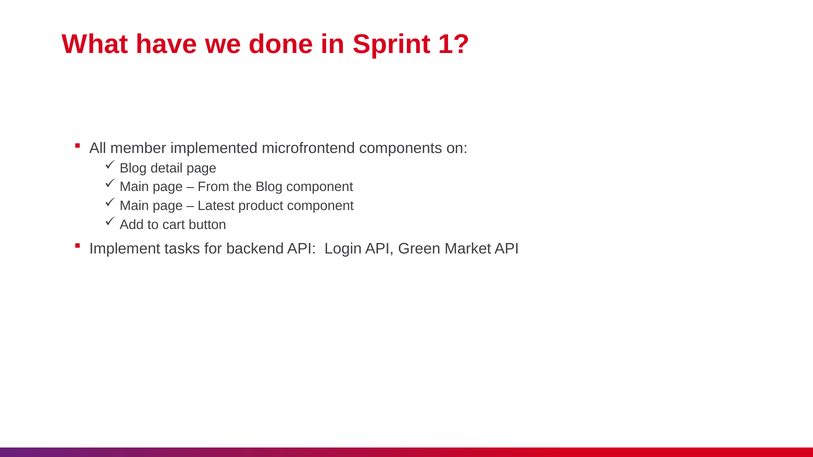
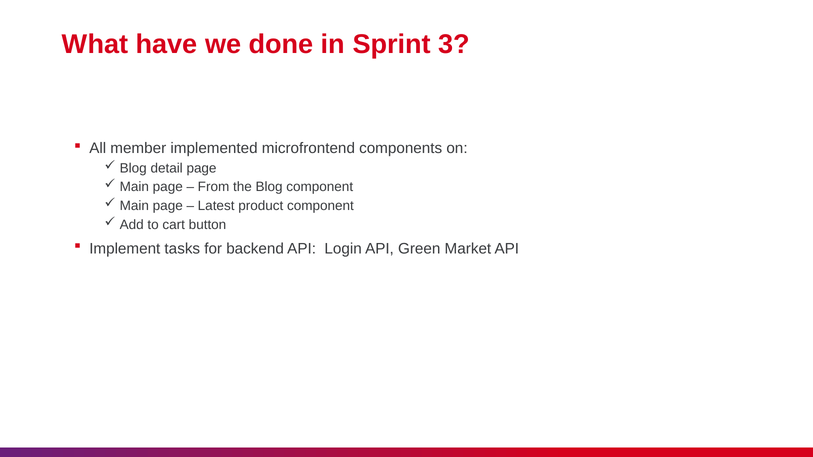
1: 1 -> 3 (454, 45)
